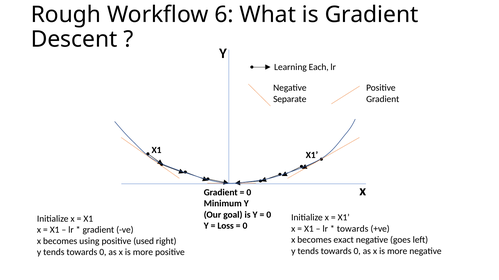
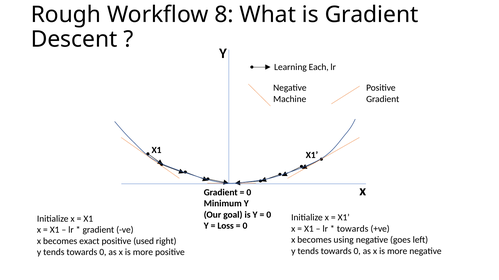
6: 6 -> 8 (224, 15)
Separate: Separate -> Machine (290, 99)
exact: exact -> using (344, 240)
using: using -> exact (89, 242)
